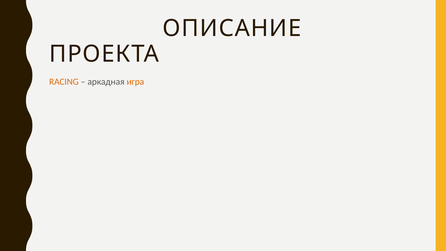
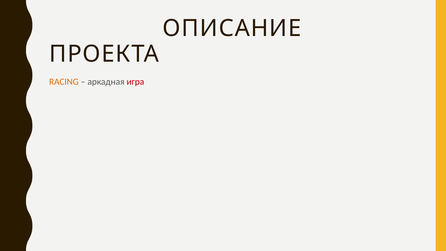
игра colour: orange -> red (135, 82)
